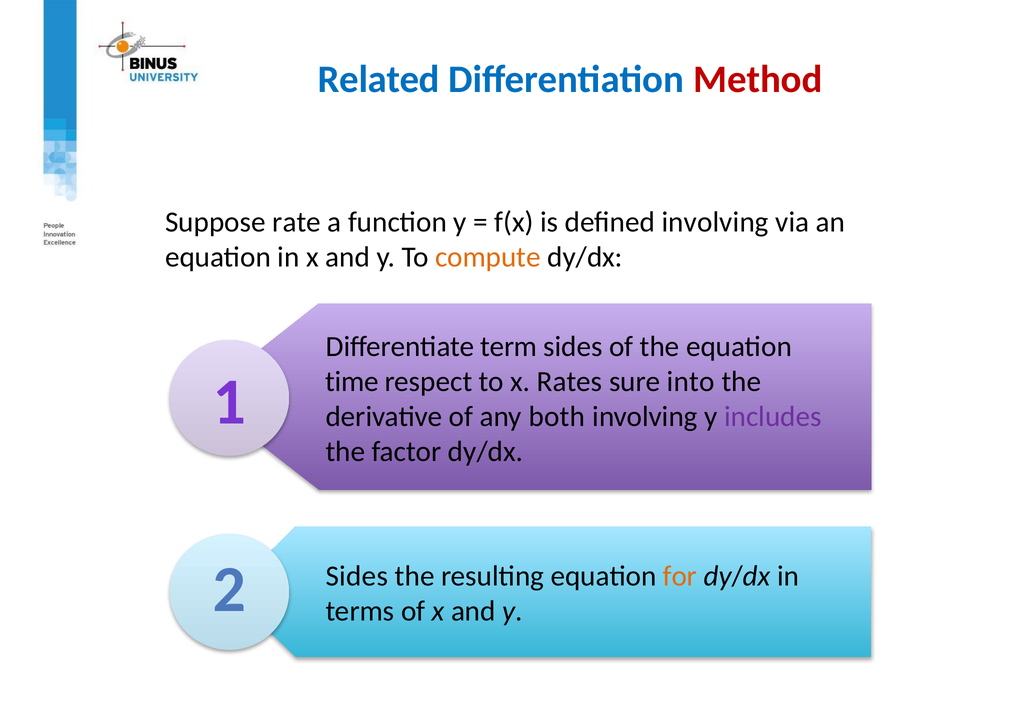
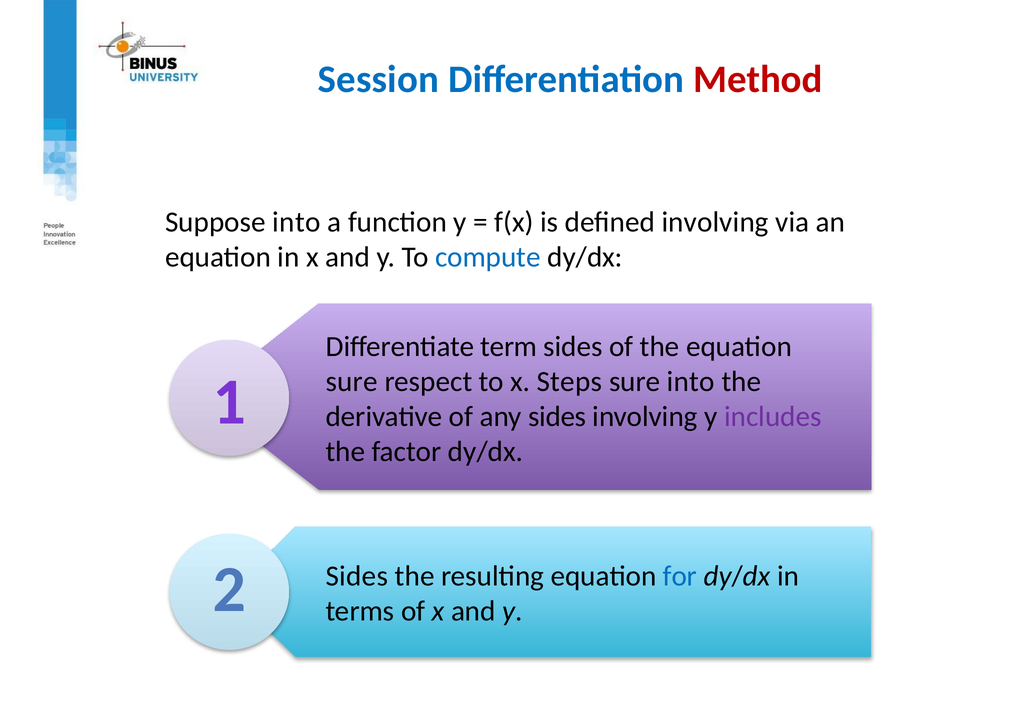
Related: Related -> Session (378, 79)
Suppose rate: rate -> into (296, 222)
compute colour: orange -> blue (488, 257)
time: time -> sure (352, 382)
Rates: Rates -> Steps (569, 382)
any both: both -> sides (557, 417)
for colour: orange -> blue (680, 576)
